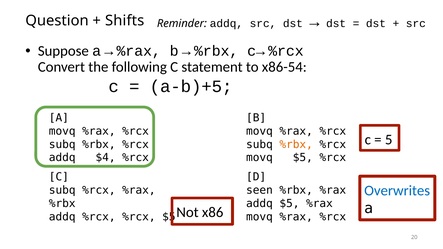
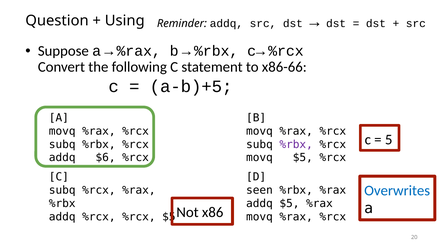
Shifts: Shifts -> Using (125, 21)
x86-54: x86-54 -> x86-66 (284, 67)
%rbx colour: orange -> purple (296, 144)
$4: $4 -> $6 (106, 158)
